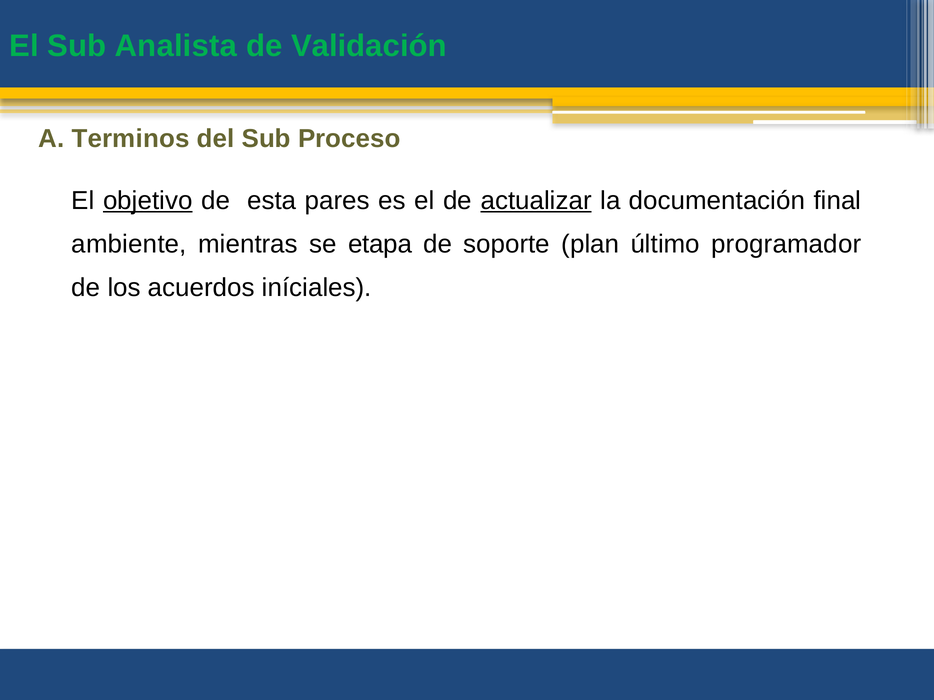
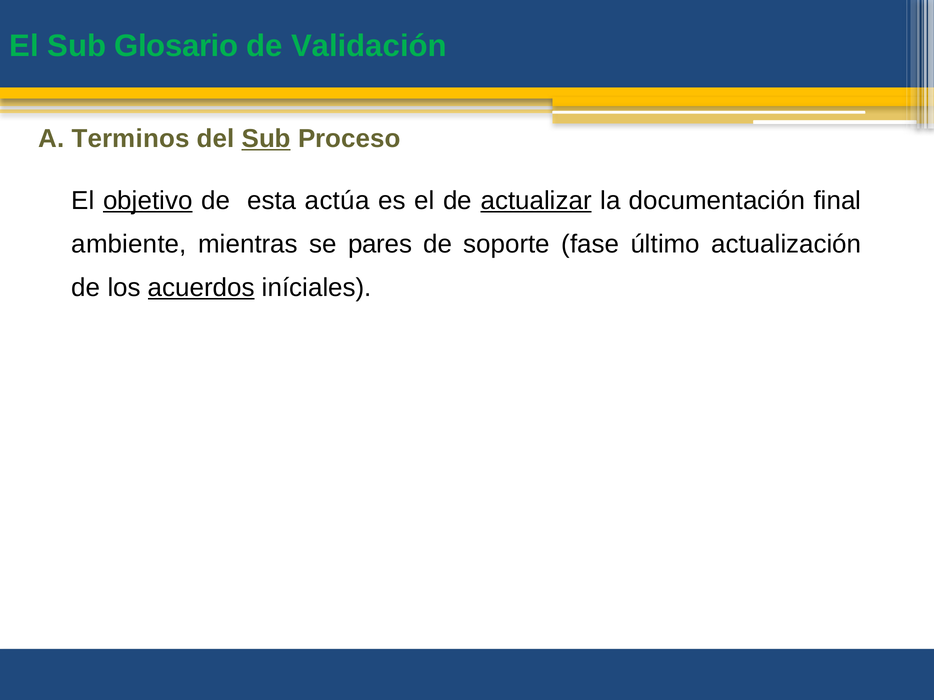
Analista: Analista -> Glosario (176, 46)
Sub underline: none -> present (266, 139)
pares: pares -> actúa (337, 201)
etapa: etapa -> pares (380, 244)
plan: plan -> fase (590, 244)
programador: programador -> actualización (786, 244)
acuerdos underline: none -> present (201, 288)
